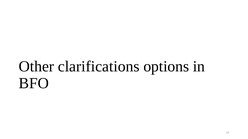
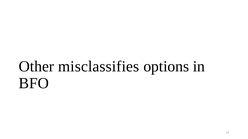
clarifications: clarifications -> misclassifies (99, 67)
